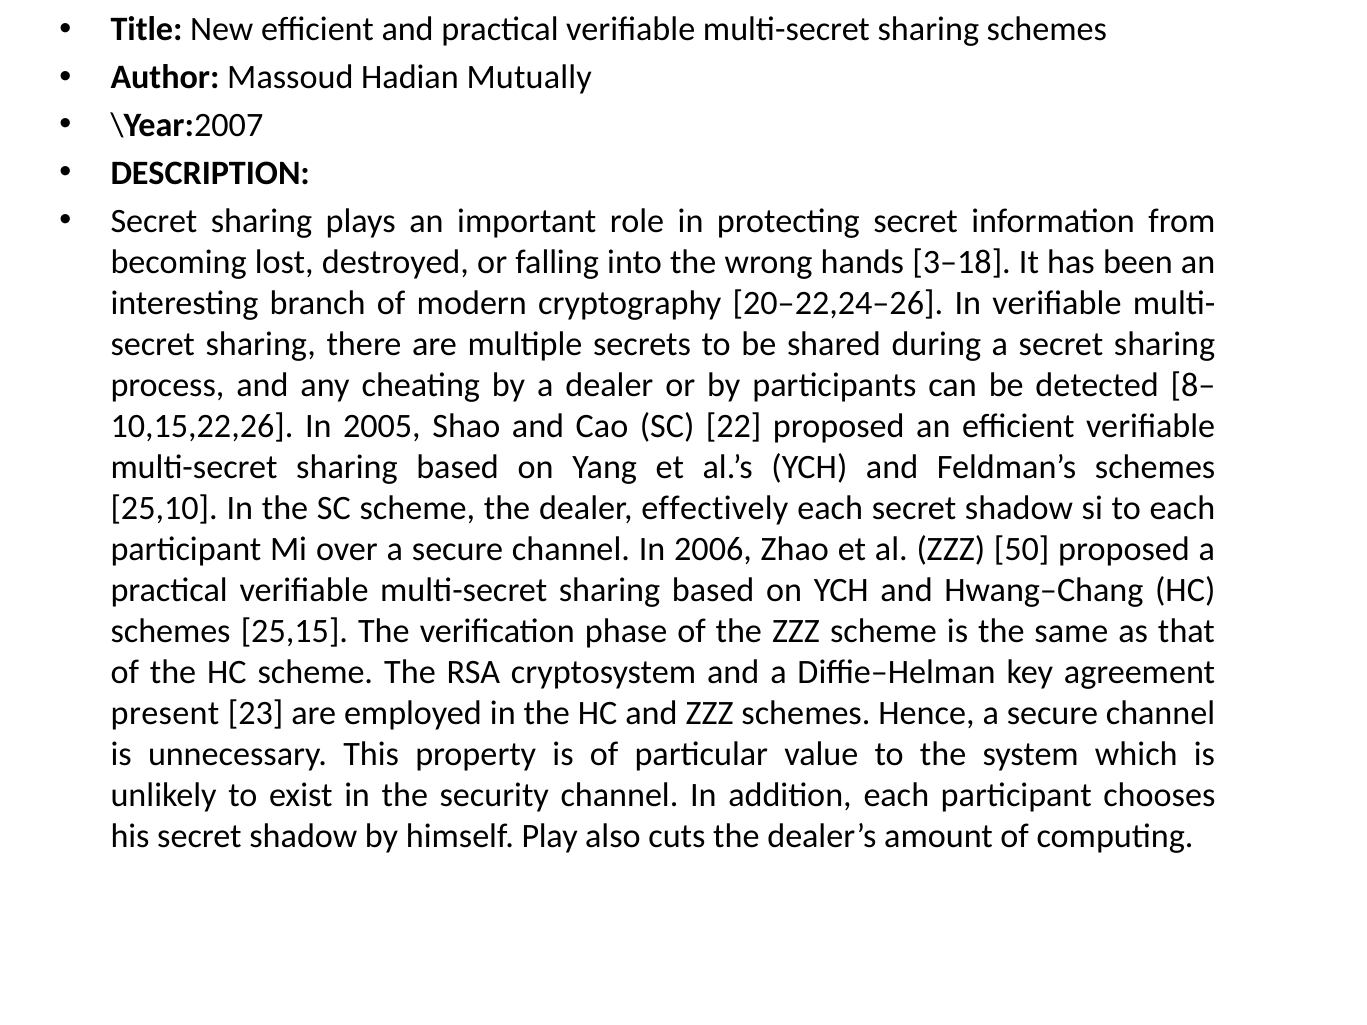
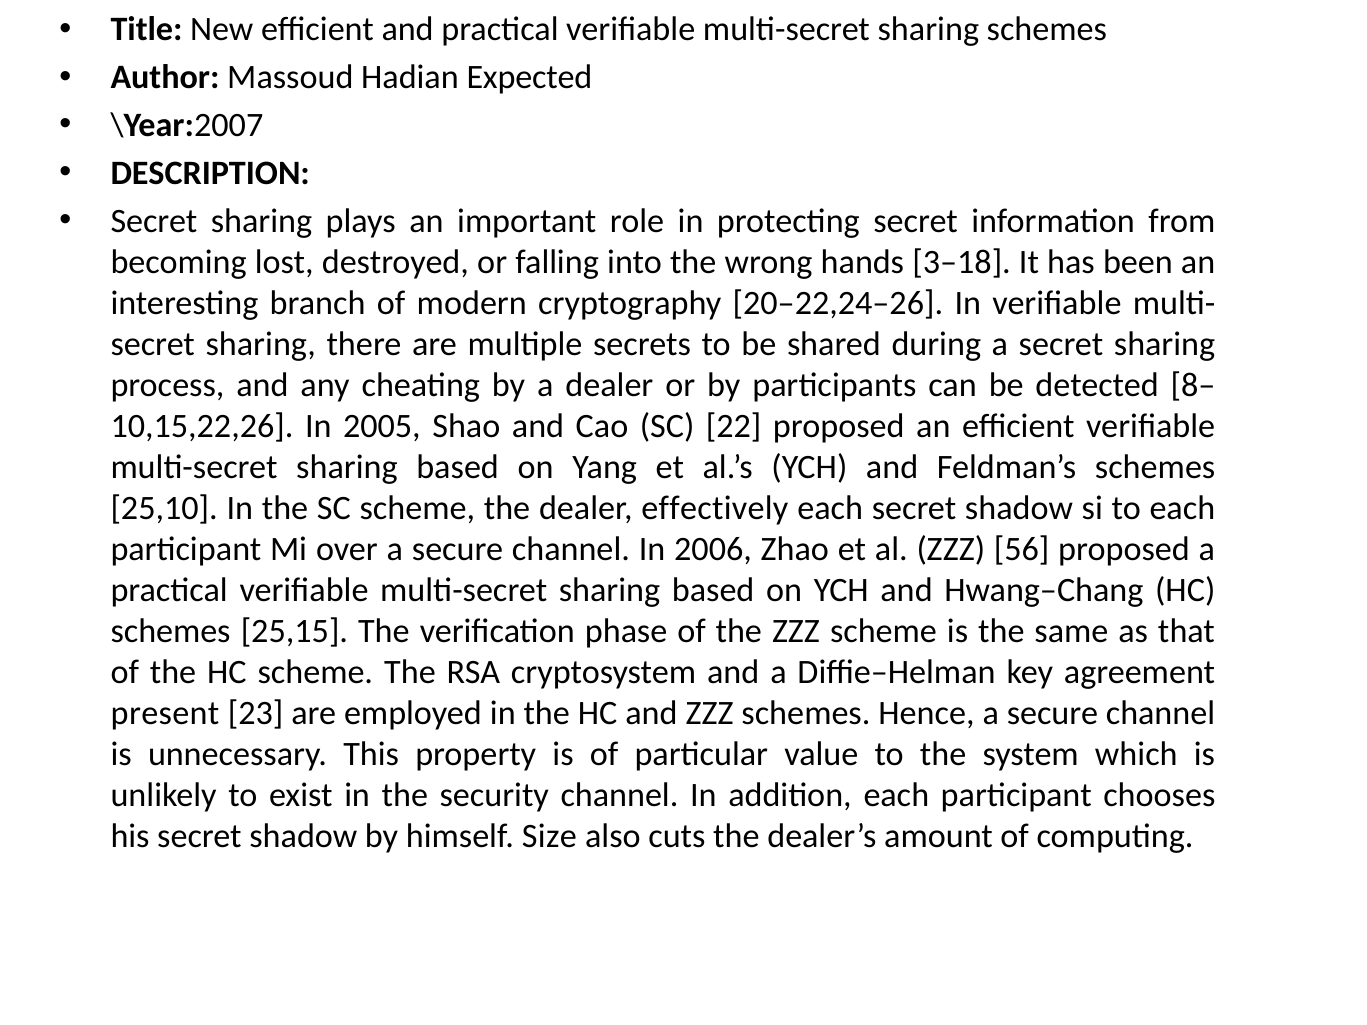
Mutually: Mutually -> Expected (529, 78)
50: 50 -> 56 (1022, 549)
Play: Play -> Size (549, 836)
